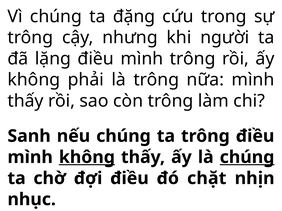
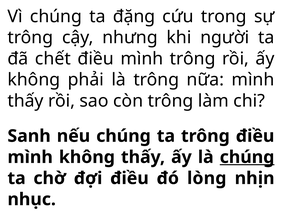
lặng: lặng -> chết (53, 59)
không underline: present -> none (87, 158)
chặt: chặt -> lòng (207, 179)
